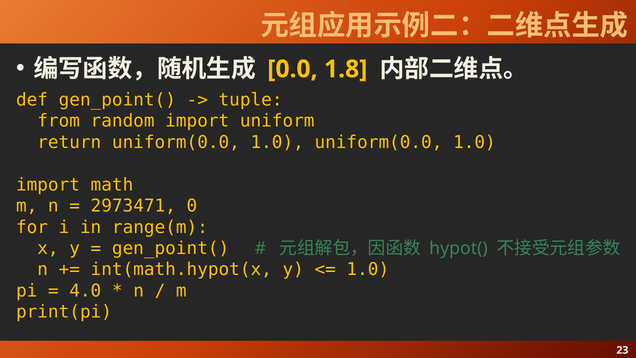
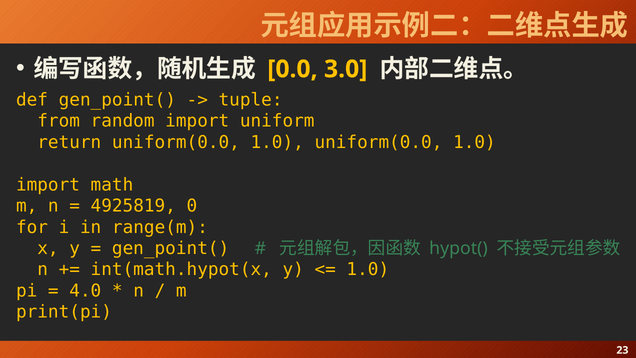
1.8: 1.8 -> 3.0 (346, 69)
2973471: 2973471 -> 4925819 (133, 206)
